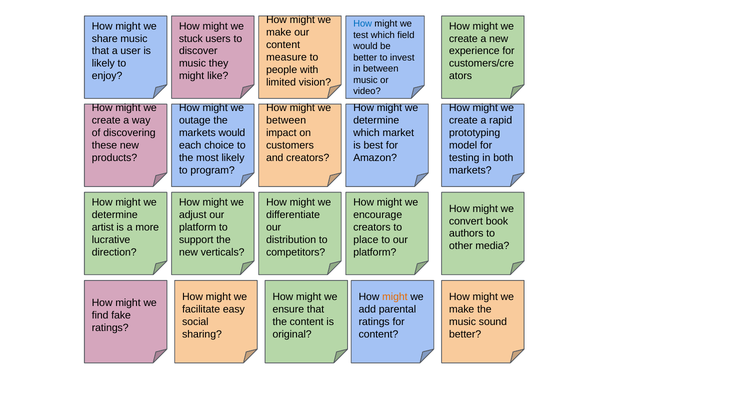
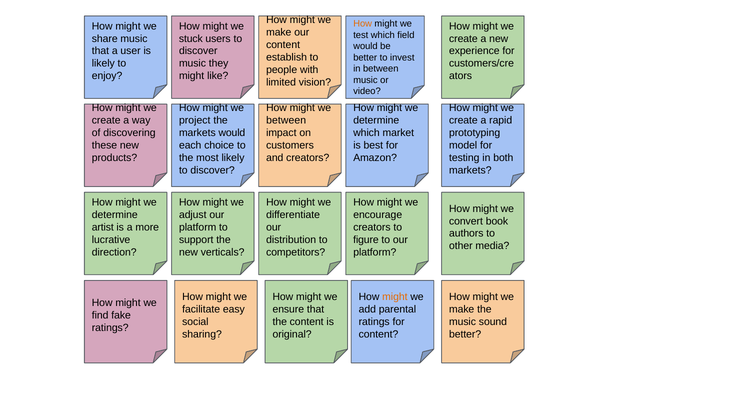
How colour: blue -> orange (363, 24)
measure: measure -> establish (287, 57)
outage: outage -> project (195, 121)
program: program -> discover (213, 170)
place: place -> figure (366, 240)
